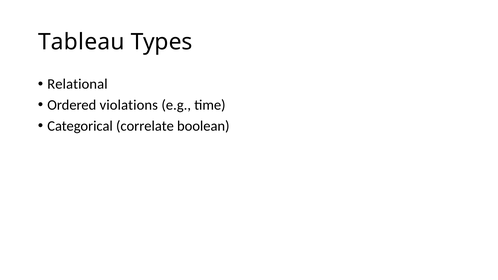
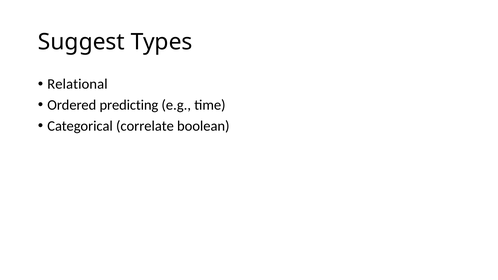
Tableau: Tableau -> Suggest (81, 42)
violations: violations -> predicting (129, 105)
